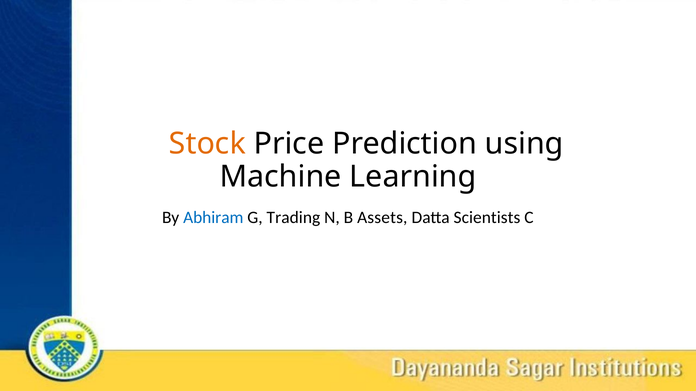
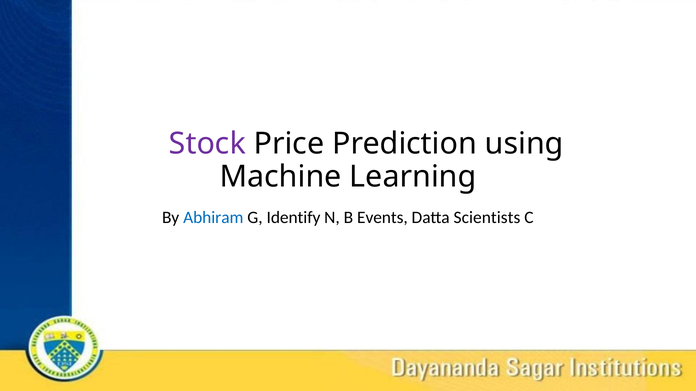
Stock colour: orange -> purple (207, 144)
Trading: Trading -> Identify (293, 218)
Assets: Assets -> Events (382, 218)
